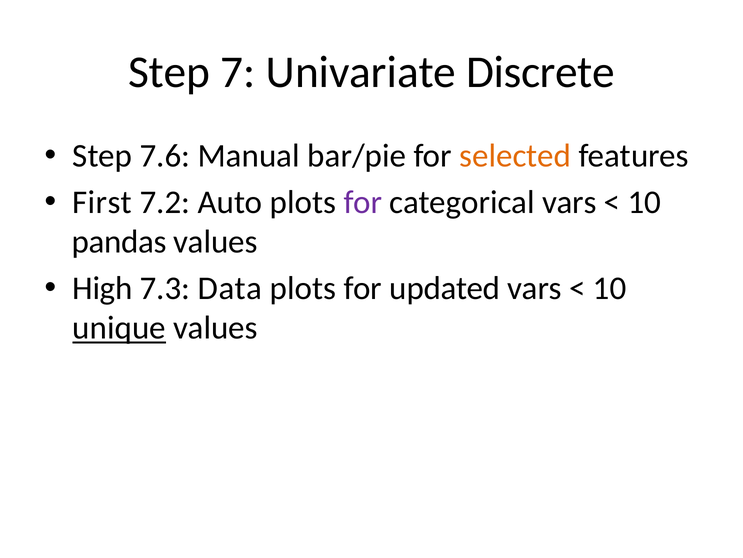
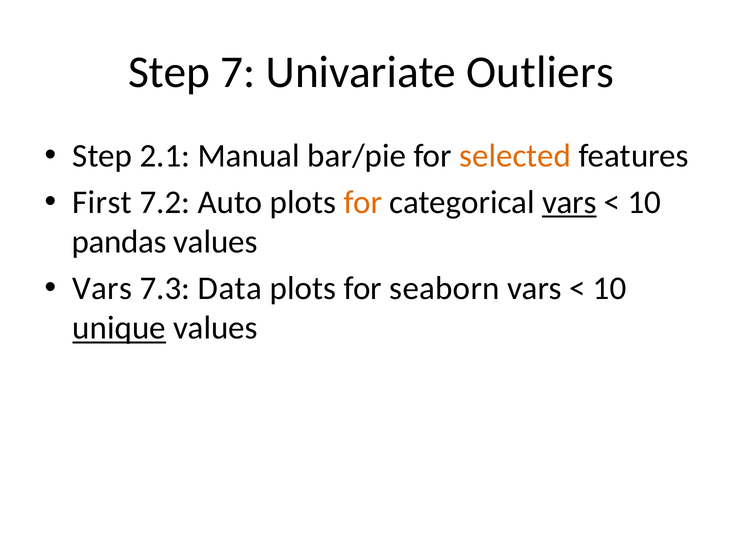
Discrete: Discrete -> Outliers (540, 72)
7.6: 7.6 -> 2.1 (165, 156)
for colour: purple -> orange (363, 202)
vars underline: none -> present (569, 202)
High: High -> Vars (102, 288)
updated: updated -> seaborn (445, 288)
